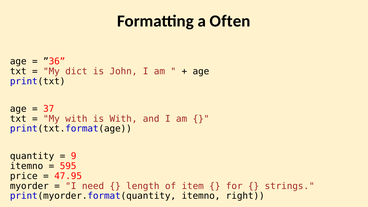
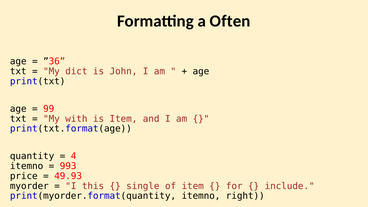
37: 37 -> 99 (49, 109)
is With: With -> Item (123, 119)
9: 9 -> 4 (74, 156)
595: 595 -> 993 (68, 166)
47.95: 47.95 -> 49.93 (68, 176)
need: need -> this (93, 186)
length: length -> single (143, 186)
strings: strings -> include (290, 186)
